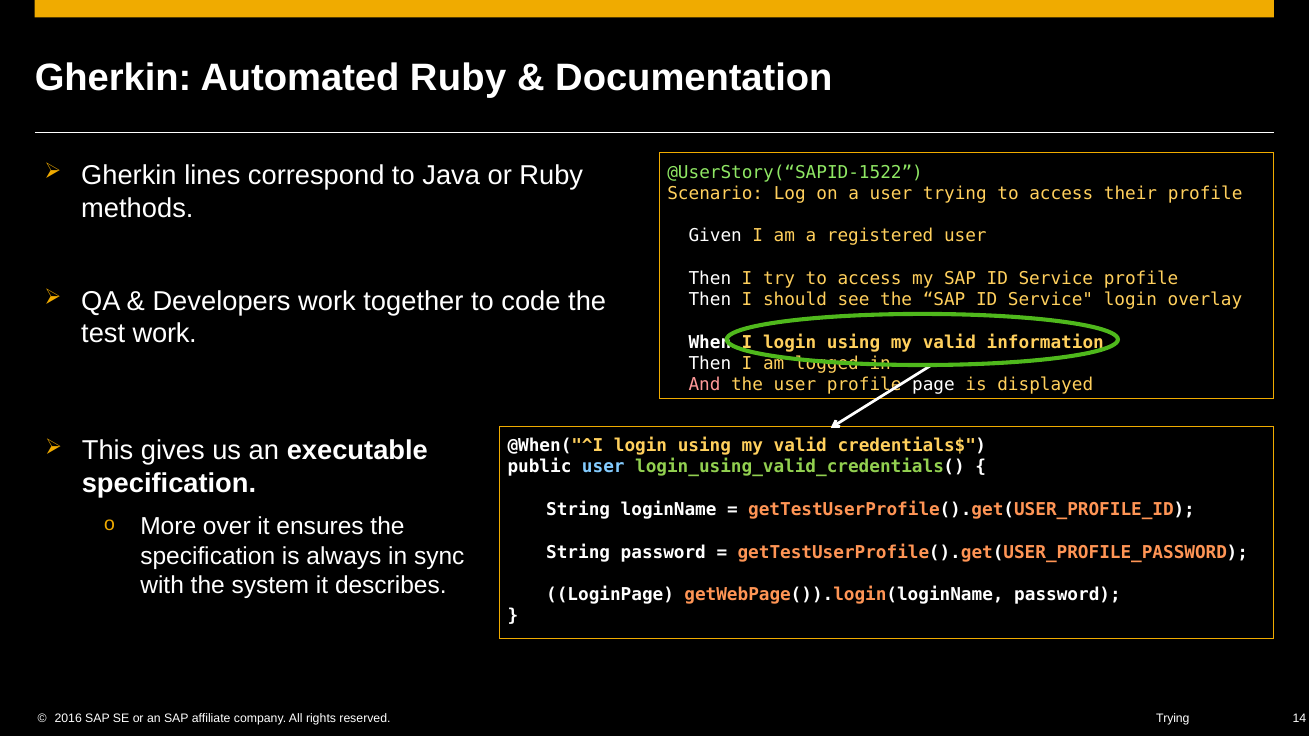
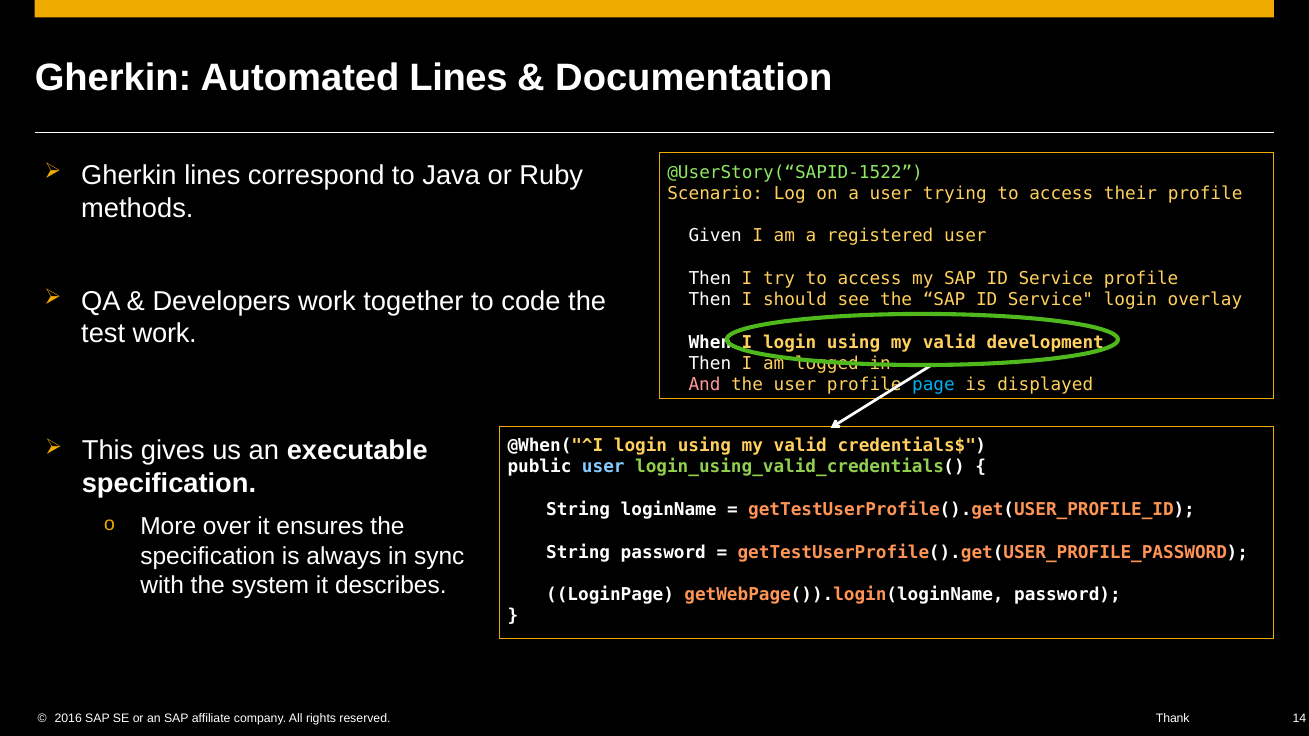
Automated Ruby: Ruby -> Lines (458, 78)
information: information -> development (1045, 343)
page colour: white -> light blue (933, 385)
Trying: Trying -> Thank (1173, 719)
